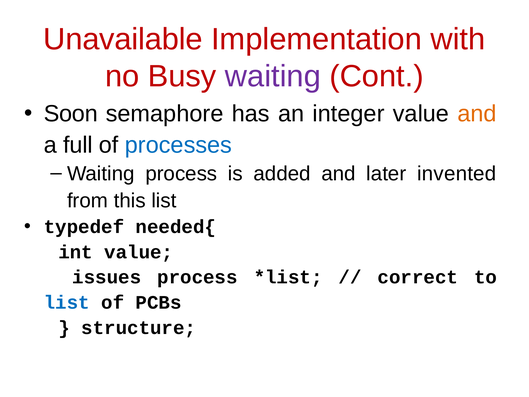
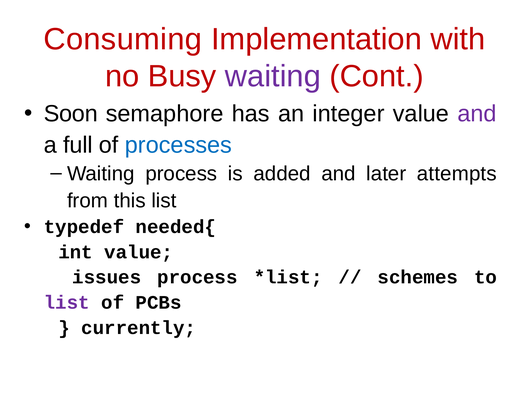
Unavailable: Unavailable -> Consuming (123, 39)
and colour: orange -> purple (477, 114)
invented: invented -> attempts (457, 174)
correct: correct -> schemes (418, 277)
list colour: blue -> purple (67, 302)
structure: structure -> currently (139, 327)
